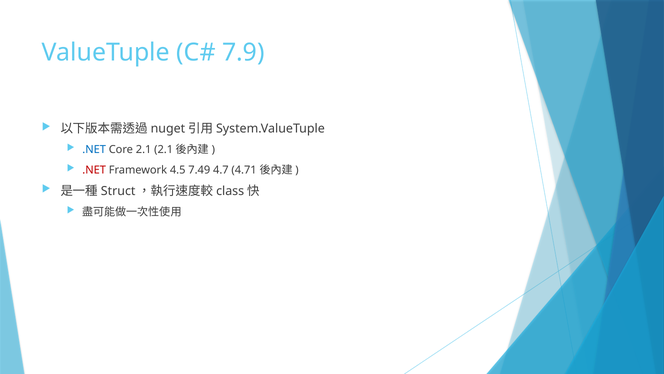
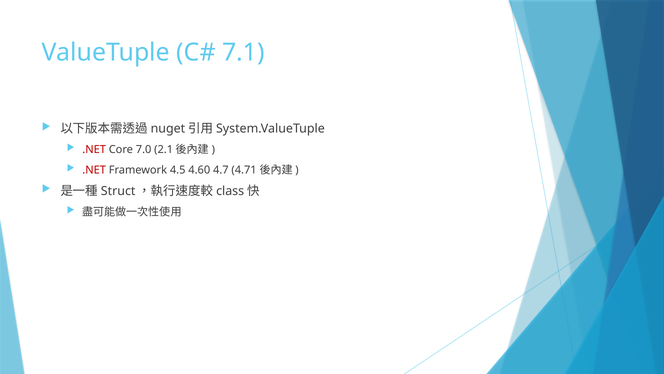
7.9: 7.9 -> 7.1 (243, 52)
.NET colour: blue -> red (94, 149)
2.1: 2.1 -> 7.0 (144, 149)
7.49: 7.49 -> 4.60 (199, 170)
